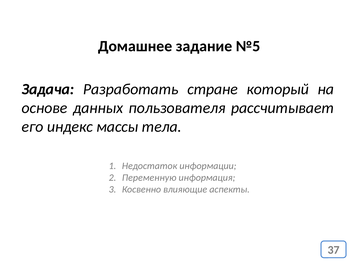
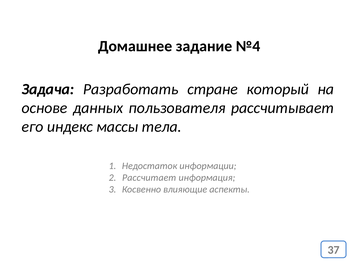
№5: №5 -> №4 (248, 46)
Переменную: Переменную -> Рассчитает (149, 177)
